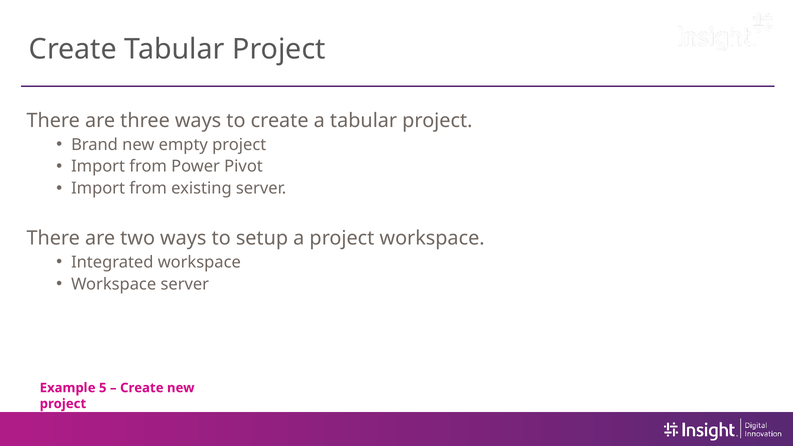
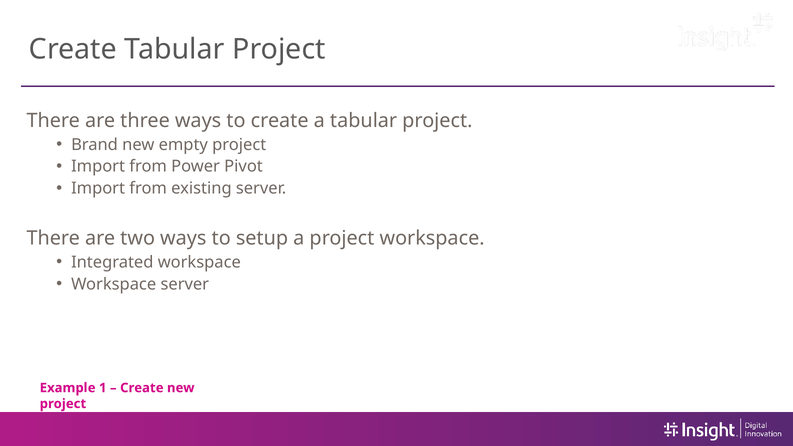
5: 5 -> 1 (103, 388)
